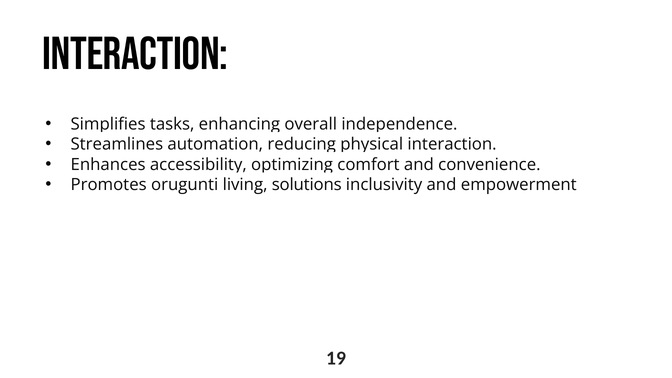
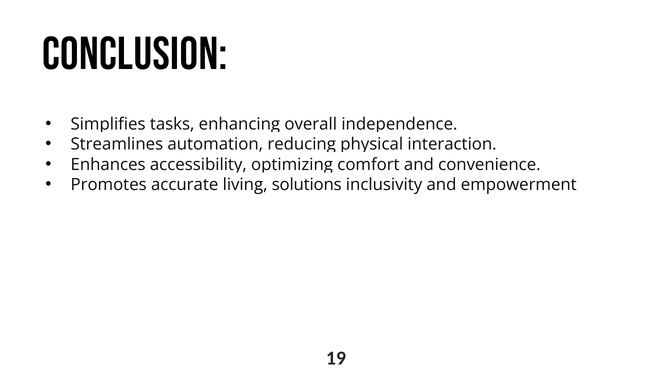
INTERACTION: INTERACTION -> CONCLUSION (135, 54)
orugunti: orugunti -> accurate (185, 185)
